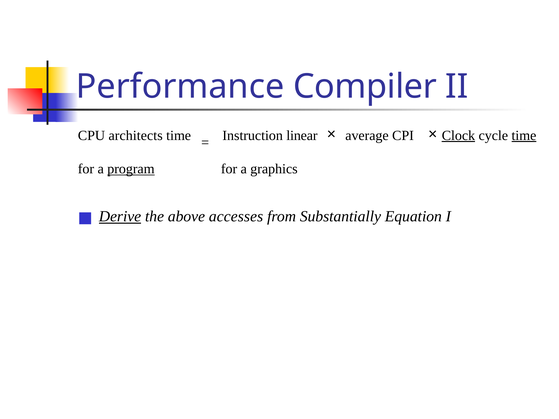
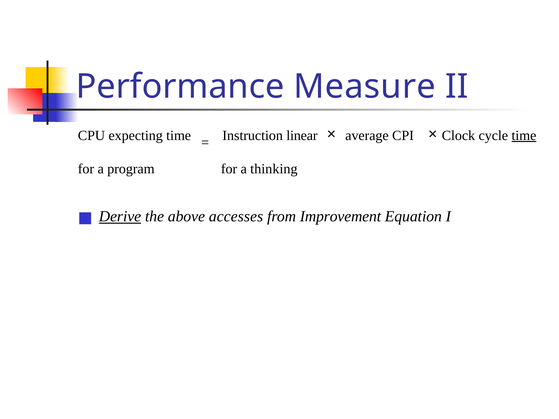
Compiler: Compiler -> Measure (365, 87)
architects: architects -> expecting (136, 136)
Clock underline: present -> none (458, 136)
program underline: present -> none (131, 169)
graphics: graphics -> thinking (274, 169)
Substantially: Substantially -> Improvement (340, 217)
